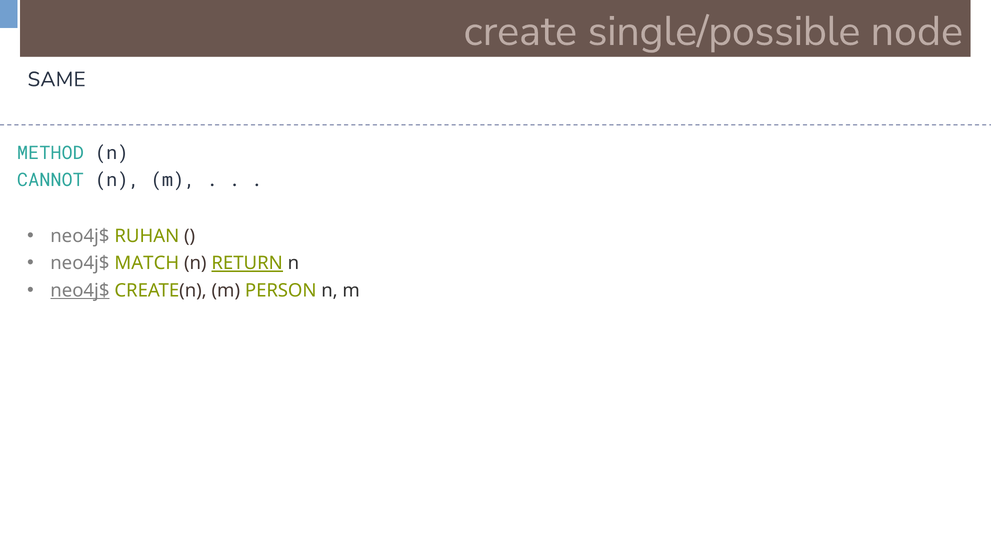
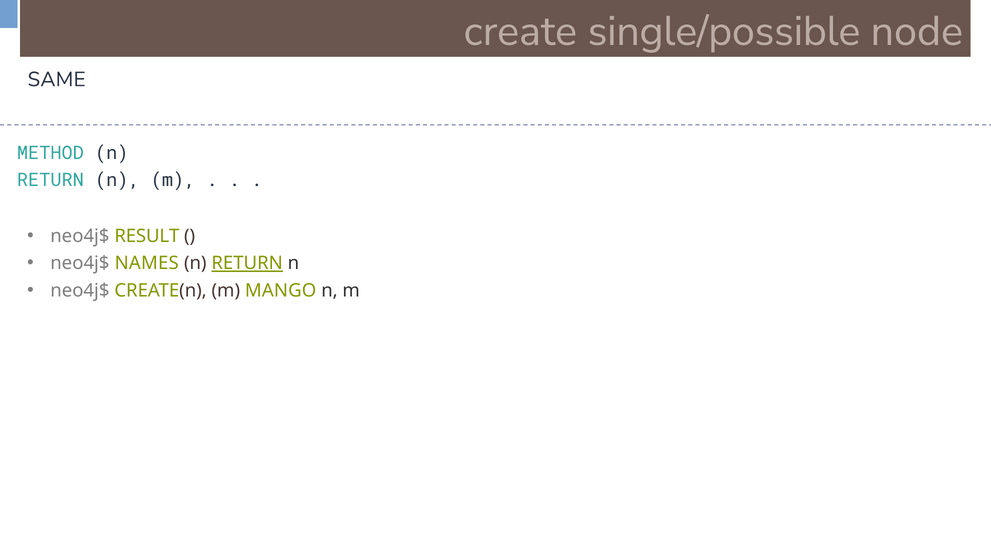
CANNOT: CANNOT -> RETURN (50, 180)
RUHAN: RUHAN -> RESULT (147, 236)
MATCH: MATCH -> NAMES (147, 264)
neo4j$ underline: present -> none (80, 291)
PERSON: PERSON -> MANGO (281, 291)
